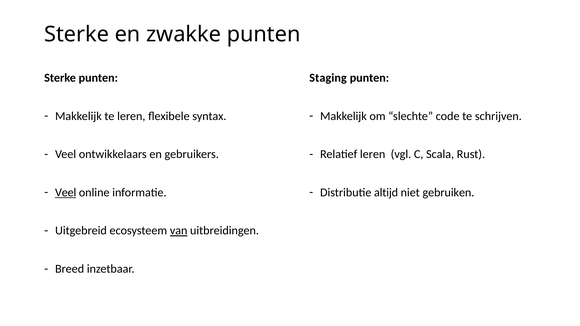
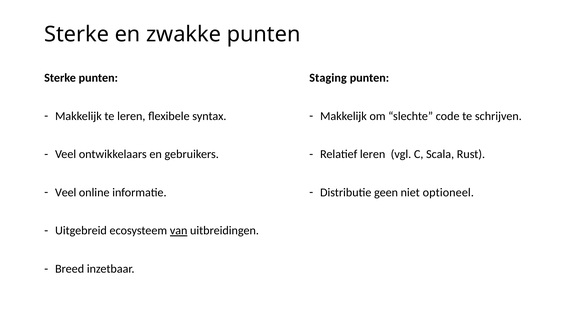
Veel underline: present -> none (66, 193)
altijd: altijd -> geen (386, 193)
gebruiken: gebruiken -> optioneel (448, 193)
